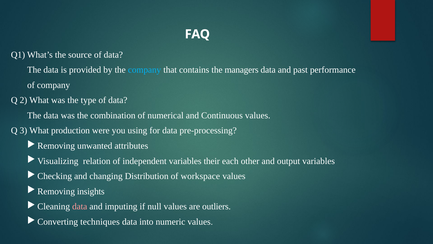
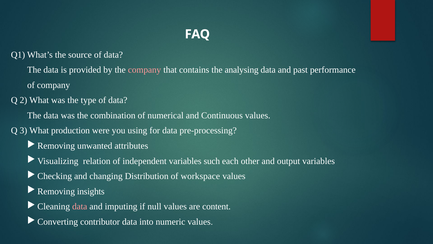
company colour: light blue -> pink (145, 70)
managers: managers -> analysing (242, 70)
their: their -> such (212, 161)
outliers: outliers -> content (217, 206)
techniques: techniques -> contributor (100, 221)
